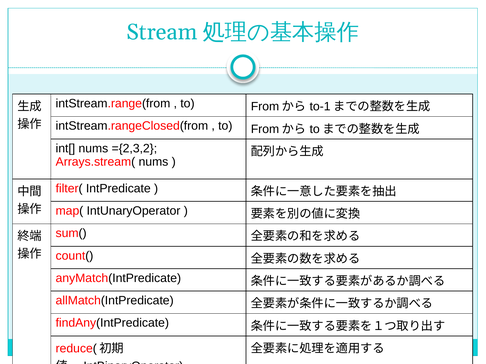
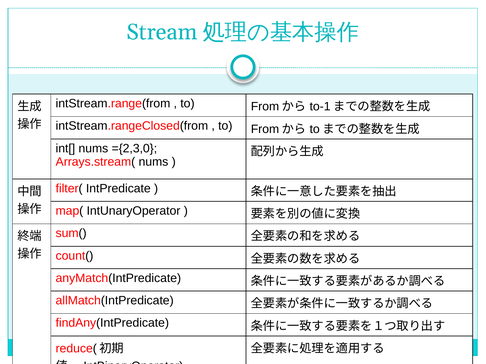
={2,3,2: ={2,3,2 -> ={2,3,0 (134, 149)
